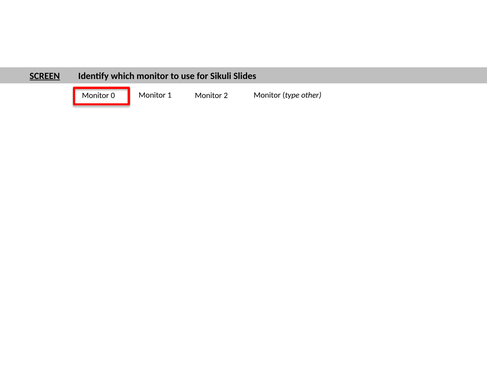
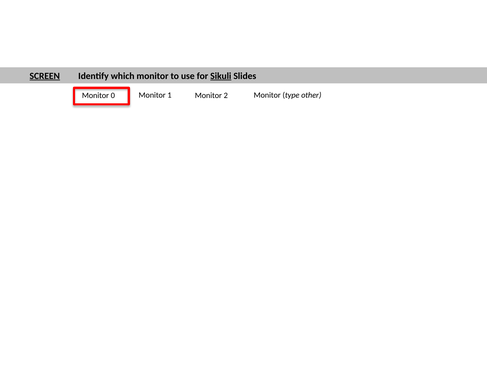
Sikuli underline: none -> present (221, 76)
